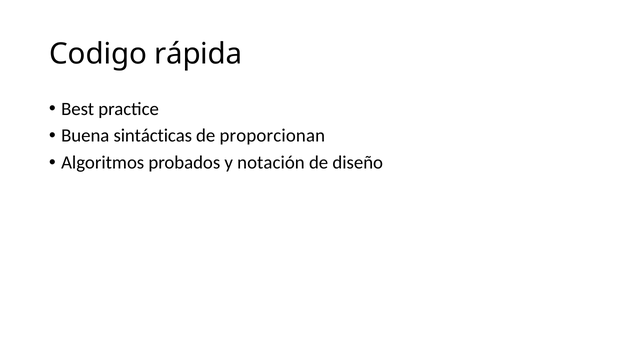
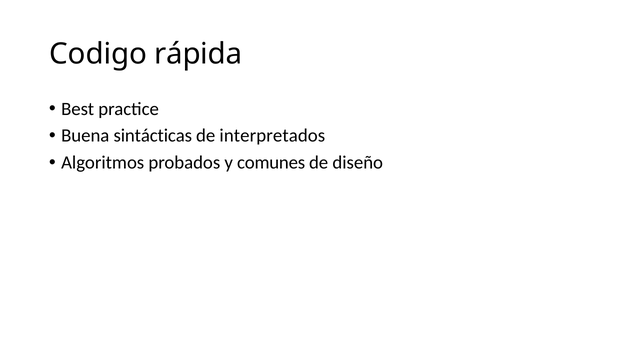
proporcionan: proporcionan -> interpretados (272, 136)
notación: notación -> comunes (271, 163)
